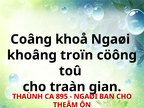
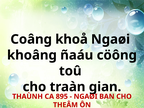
troïn: troïn -> ñaáu (77, 55)
